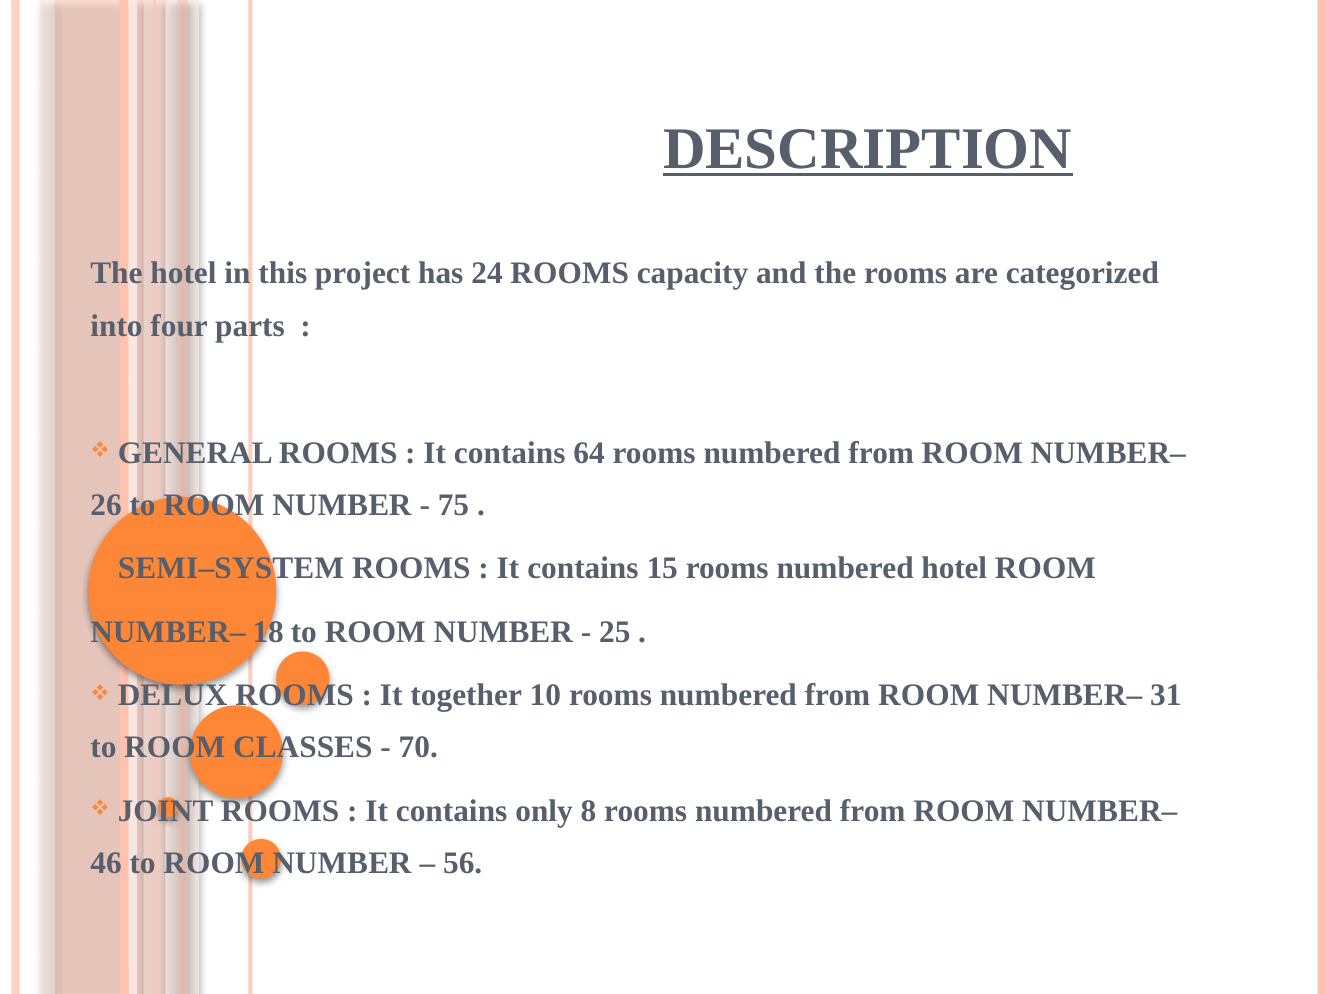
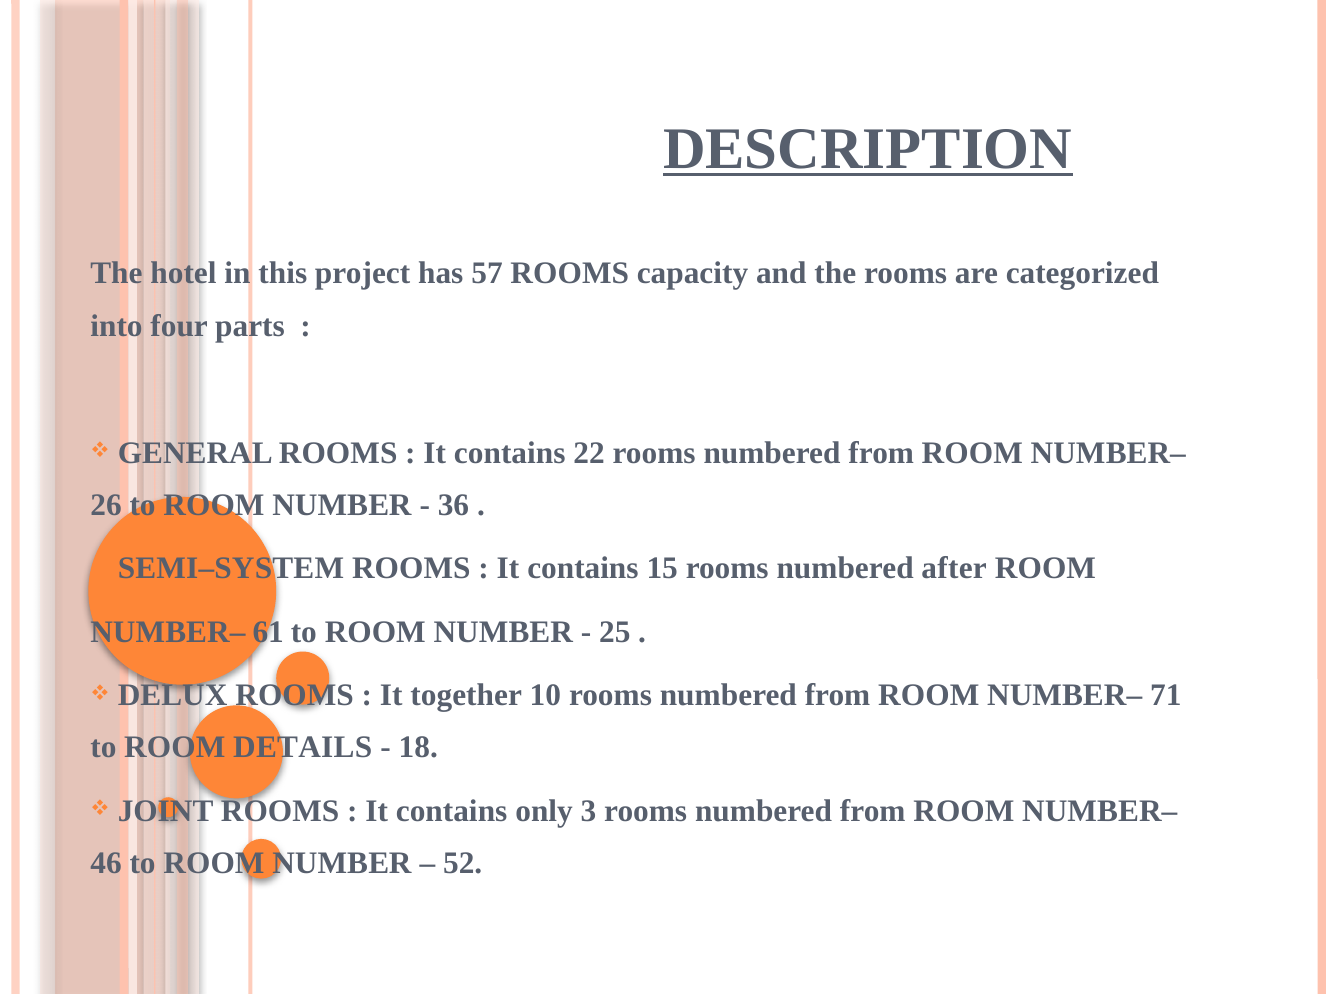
24: 24 -> 57 (487, 274)
64: 64 -> 22 (589, 453)
75: 75 -> 36 (453, 505)
numbered hotel: hotel -> after (954, 569)
18: 18 -> 61 (268, 632)
31: 31 -> 71 (1166, 696)
CLASSES: CLASSES -> DETAILS (303, 748)
70: 70 -> 18 (418, 748)
8: 8 -> 3 (588, 811)
56: 56 -> 52 (463, 864)
